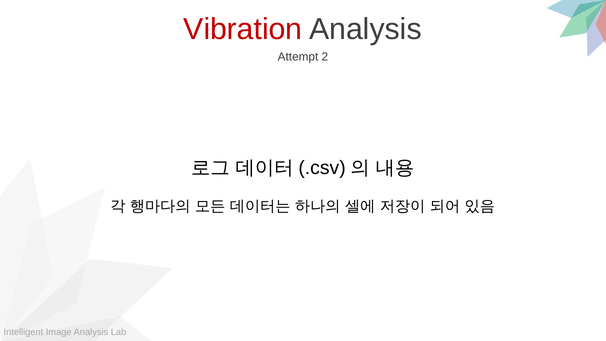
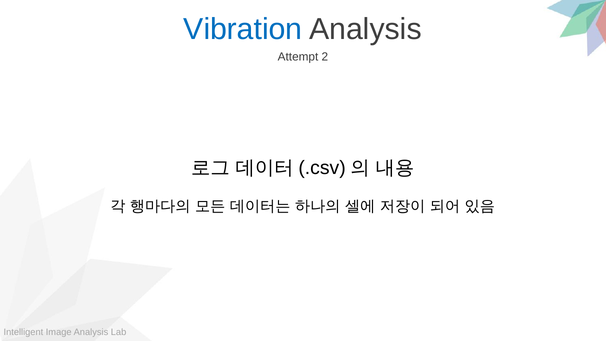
Vibration colour: red -> blue (243, 29)
